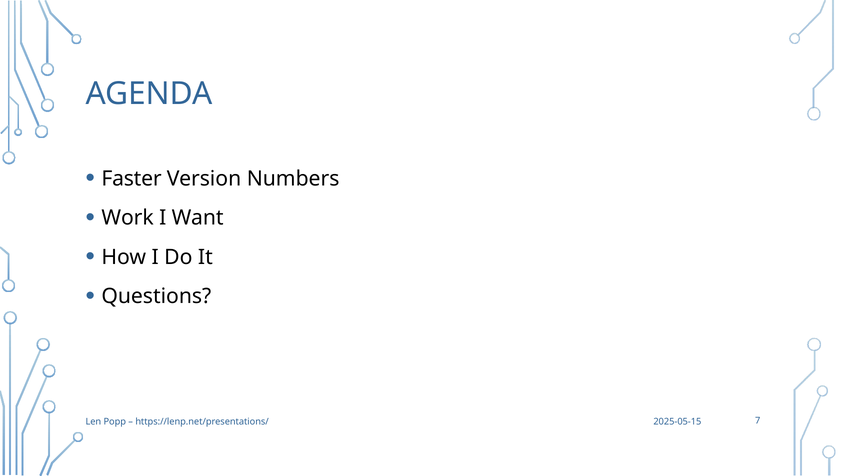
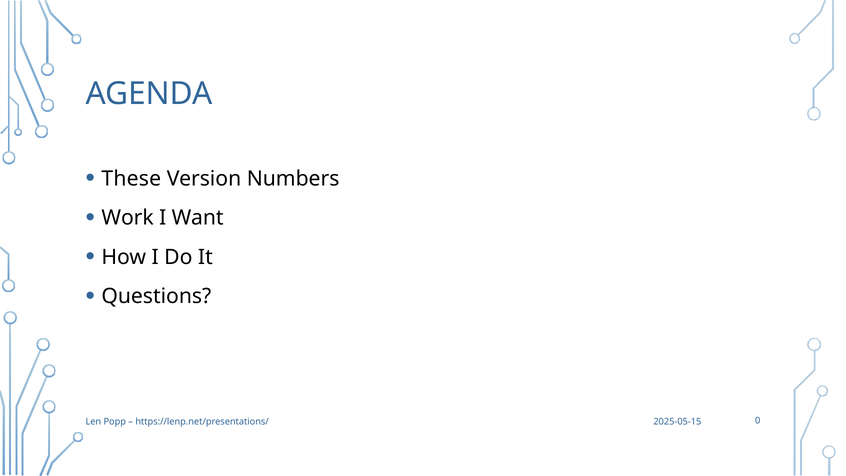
Faster: Faster -> These (131, 179)
7: 7 -> 0 (758, 421)
